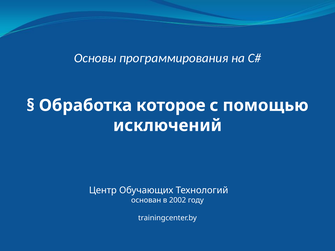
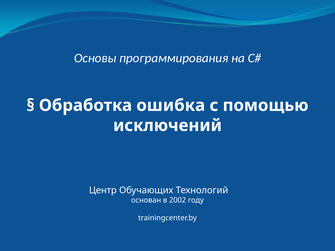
которое: которое -> ошибка (171, 106)
